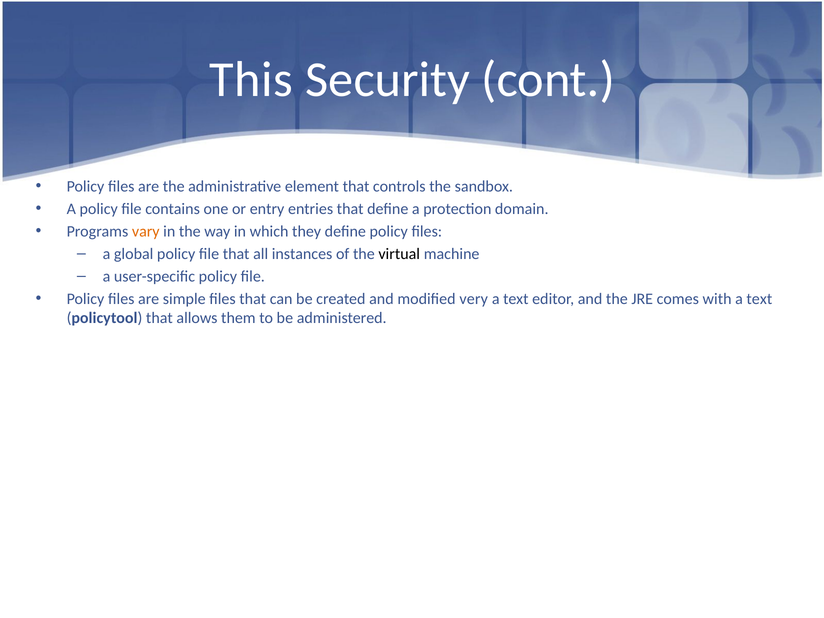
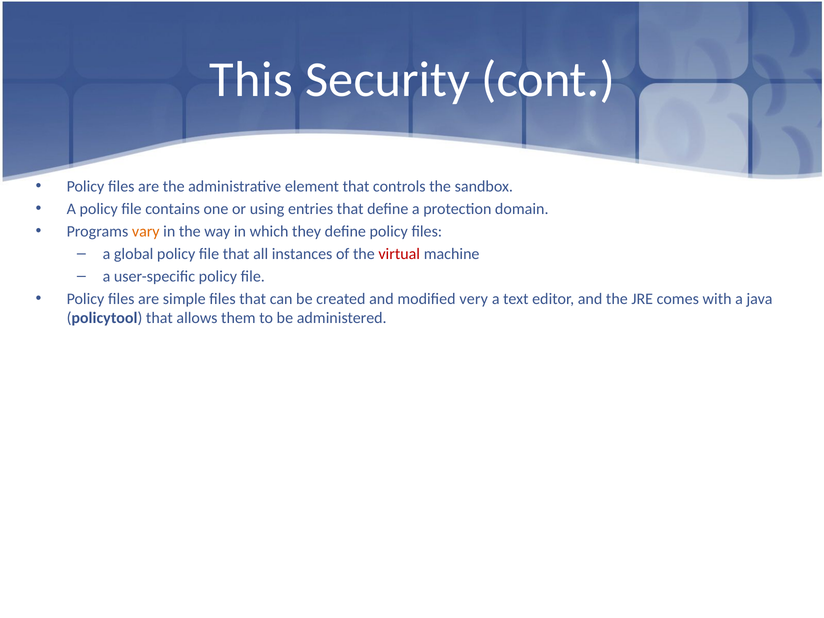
entry: entry -> using (267, 209)
virtual colour: black -> red (399, 254)
with a text: text -> java (759, 299)
